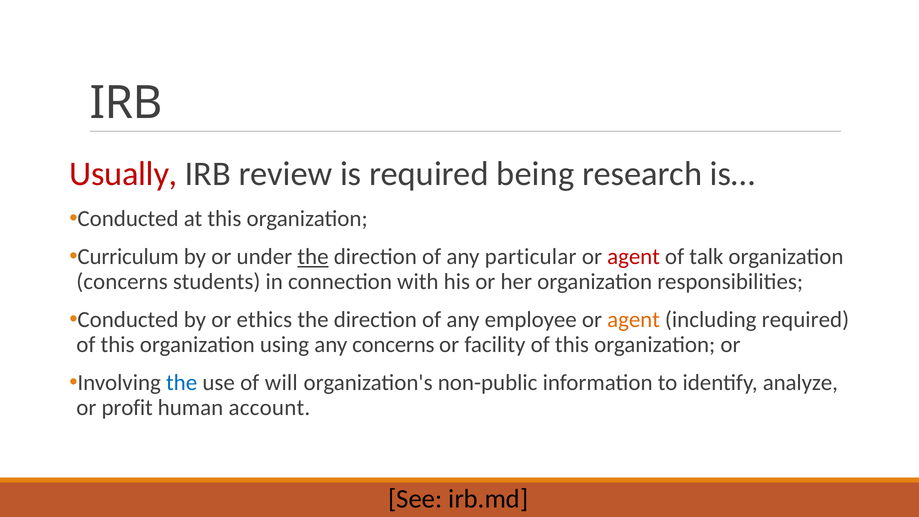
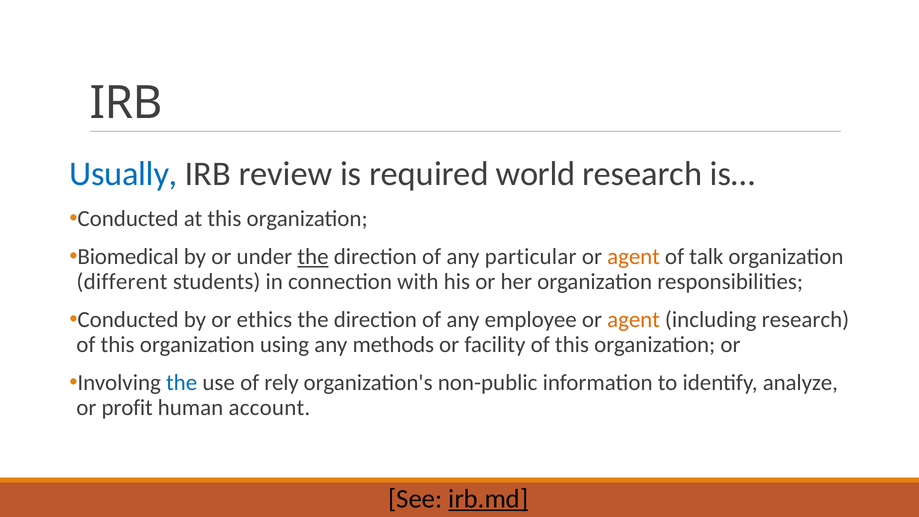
Usually colour: red -> blue (123, 174)
being: being -> world (536, 174)
Curriculum: Curriculum -> Biomedical (128, 257)
agent colour: red -> orange (634, 257)
concerns: concerns -> different (122, 281)
including required: required -> research (805, 320)
any concerns: concerns -> methods (393, 344)
will: will -> rely (282, 383)
irb.md underline: none -> present (488, 499)
